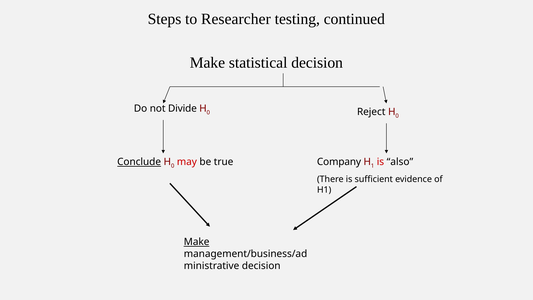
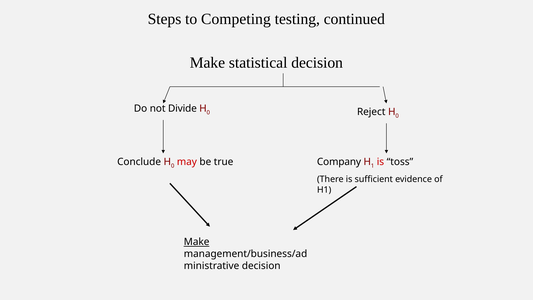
Researcher: Researcher -> Competing (236, 19)
Conclude underline: present -> none (139, 162)
also: also -> toss (400, 162)
